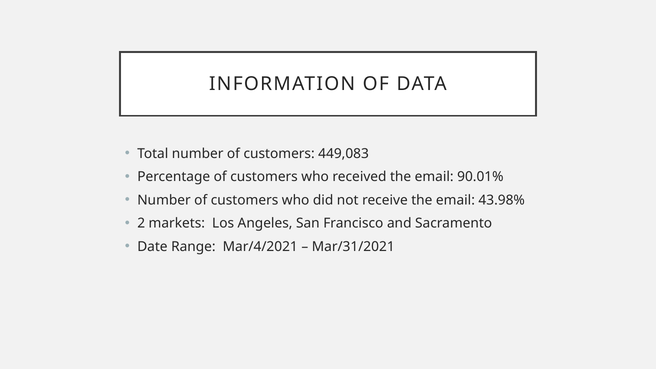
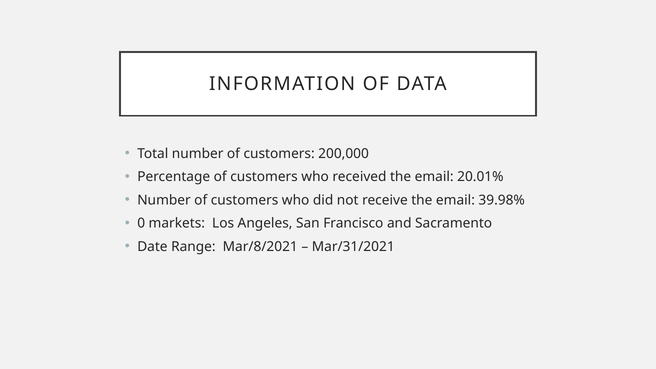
449,083: 449,083 -> 200,000 (344, 154)
90.01%: 90.01% -> 20.01% (480, 177)
43.98%: 43.98% -> 39.98% (502, 200)
2: 2 -> 0 (141, 223)
Mar/4/2021: Mar/4/2021 -> Mar/8/2021 (260, 247)
